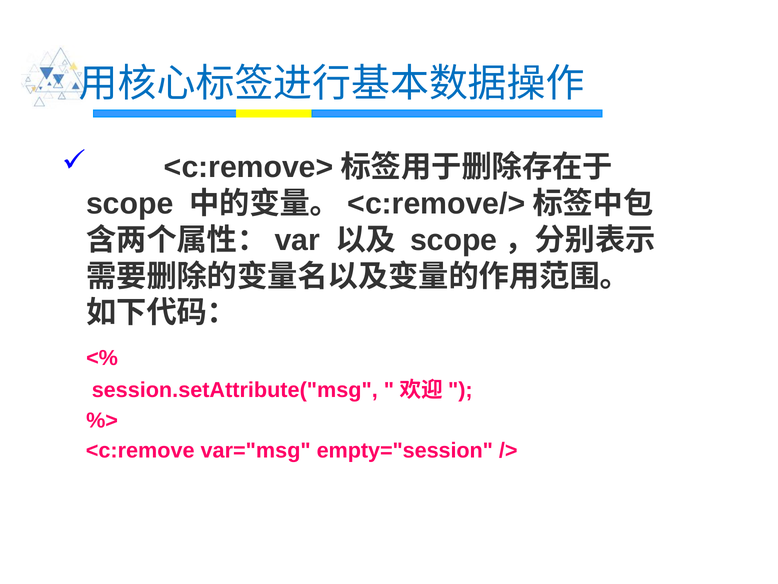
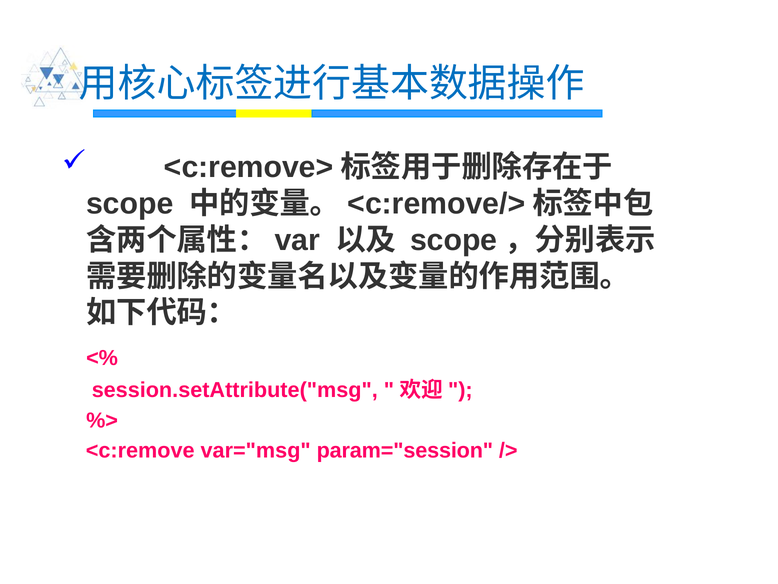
empty="session: empty="session -> param="session (405, 450)
